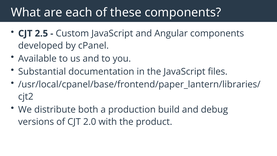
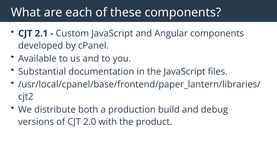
2.5: 2.5 -> 2.1 (41, 33)
